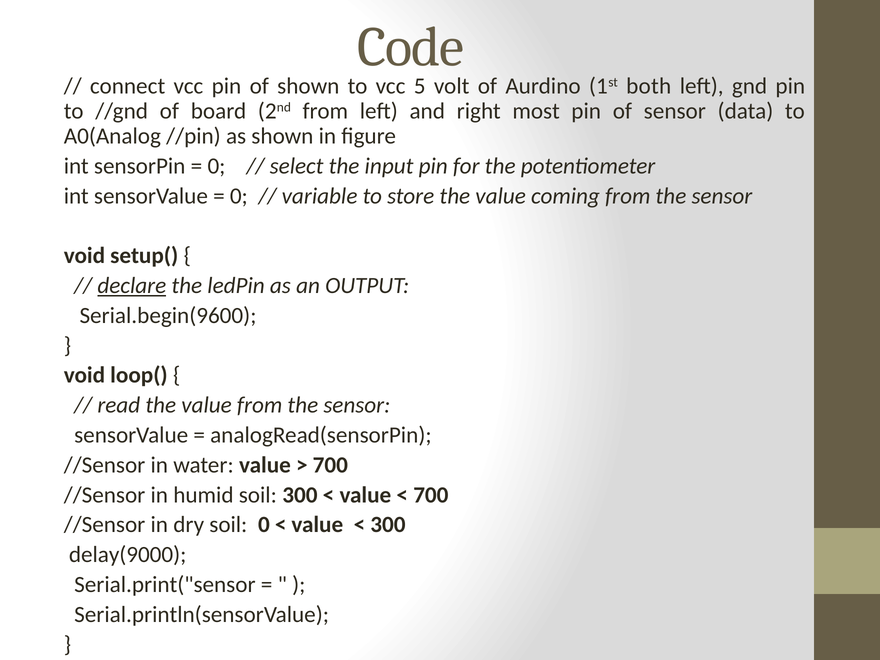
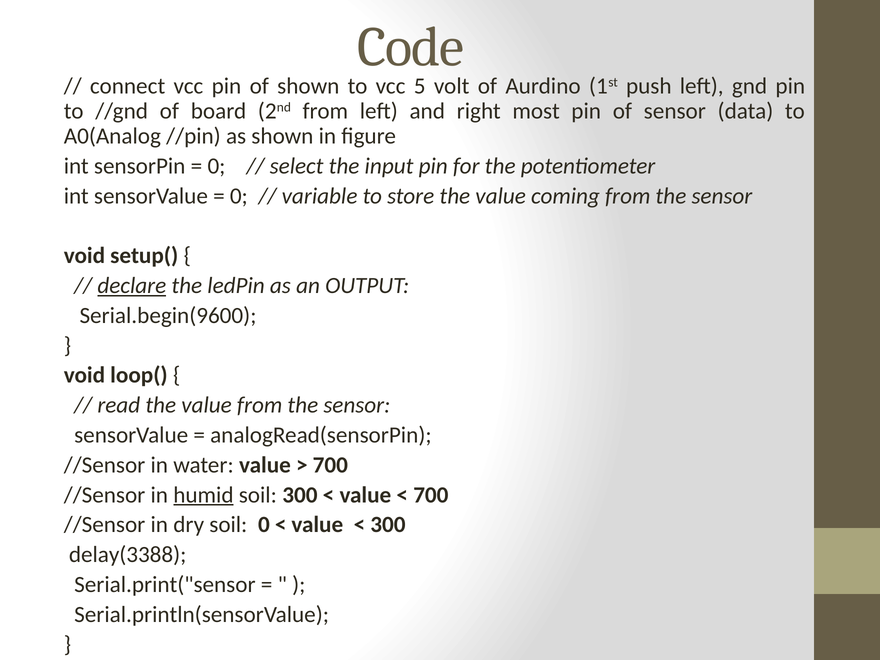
both: both -> push (649, 86)
humid underline: none -> present (203, 495)
delay(9000: delay(9000 -> delay(3388 (128, 555)
